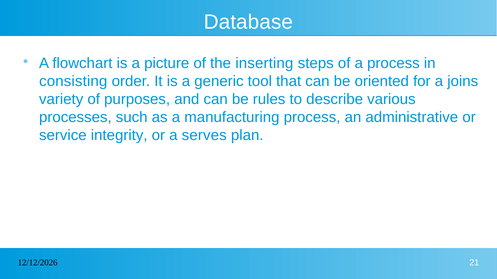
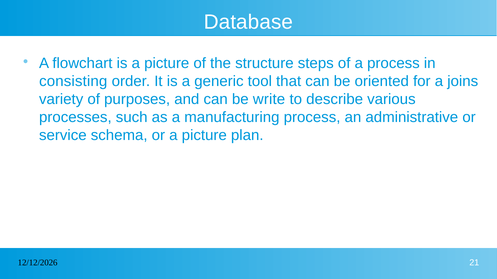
inserting: inserting -> structure (264, 63)
rules: rules -> write (269, 99)
integrity: integrity -> schema (119, 135)
or a serves: serves -> picture (204, 135)
